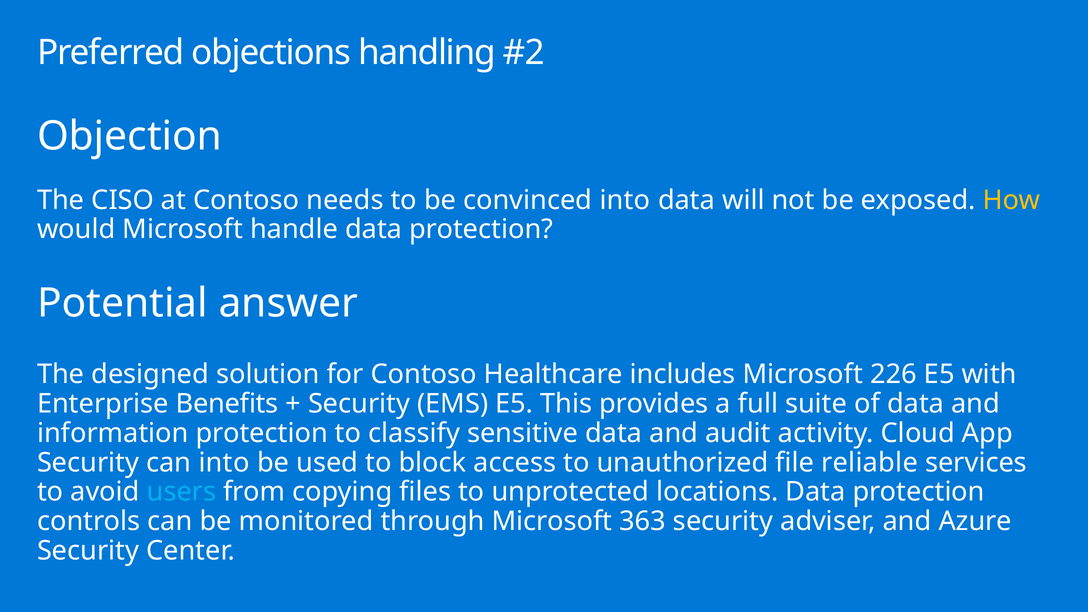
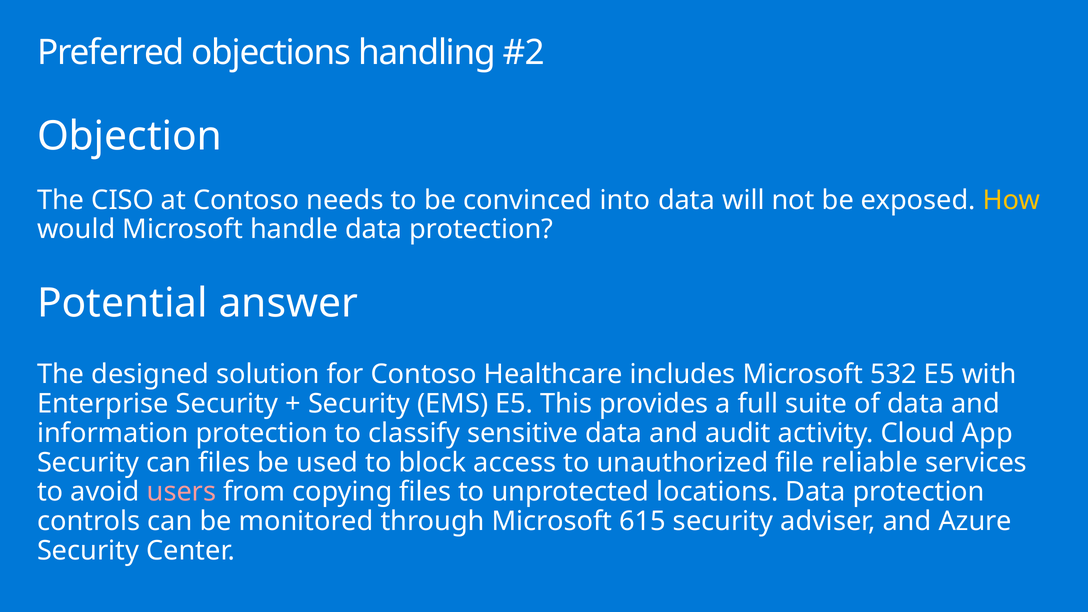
226: 226 -> 532 (893, 375)
Enterprise Benefits: Benefits -> Security (227, 404)
can into: into -> files (224, 463)
users colour: light blue -> pink (181, 492)
363: 363 -> 615 (643, 521)
